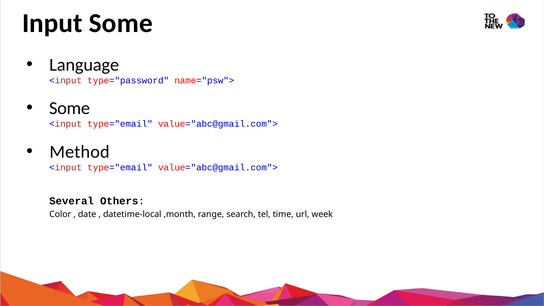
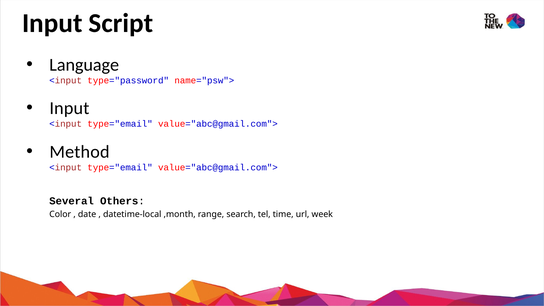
Input Some: Some -> Script (121, 23)
Some: Some -> Input (69, 108)
